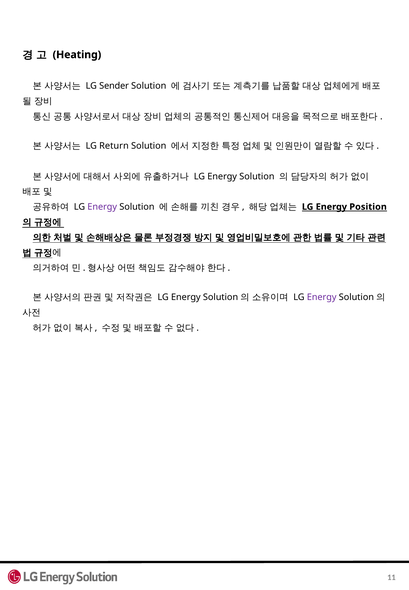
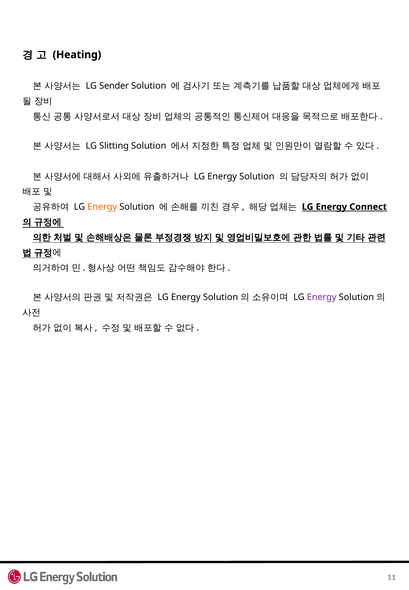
Return: Return -> Slitting (114, 146)
Energy colour: purple -> orange (102, 207)
Position: Position -> Connect (368, 207)
